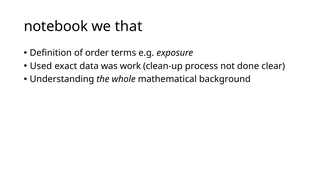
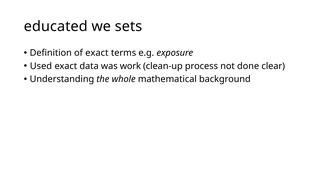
notebook: notebook -> educated (56, 26)
that: that -> sets (129, 26)
of order: order -> exact (97, 53)
